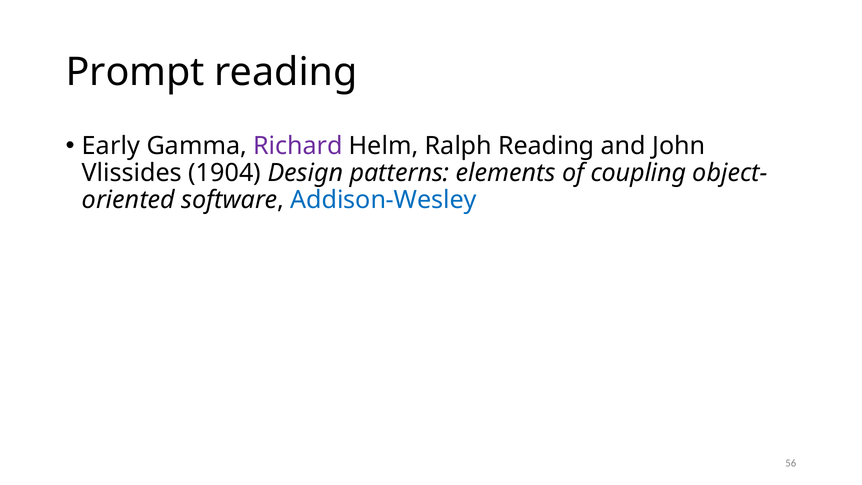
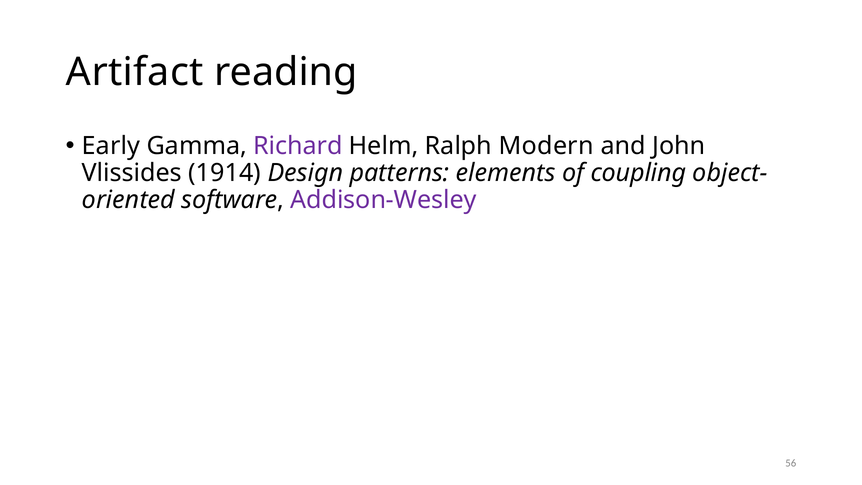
Prompt: Prompt -> Artifact (135, 72)
Ralph Reading: Reading -> Modern (546, 146)
1904: 1904 -> 1914 (225, 173)
Addison-Wesley colour: blue -> purple (383, 200)
